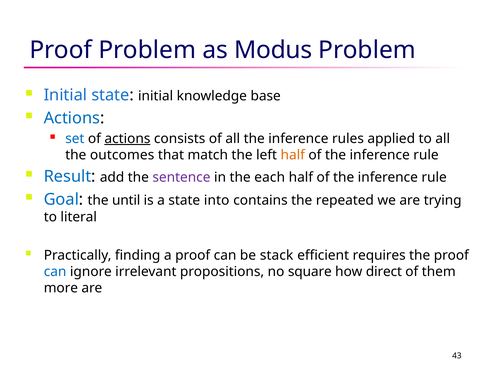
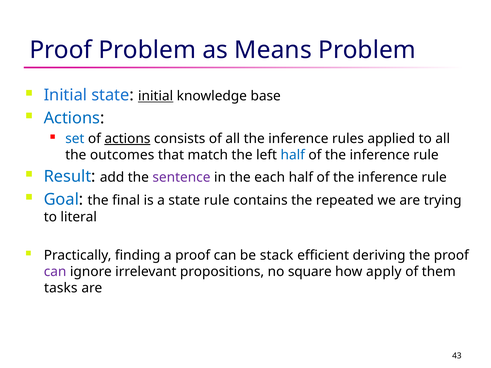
Modus: Modus -> Means (273, 50)
initial underline: none -> present (156, 96)
half colour: orange -> blue (293, 155)
until: until -> final (126, 200)
state into: into -> rule (217, 200)
requires: requires -> deriving (379, 255)
can colour: blue -> purple (55, 272)
direct: direct -> apply (384, 272)
more: more -> tasks (61, 288)
